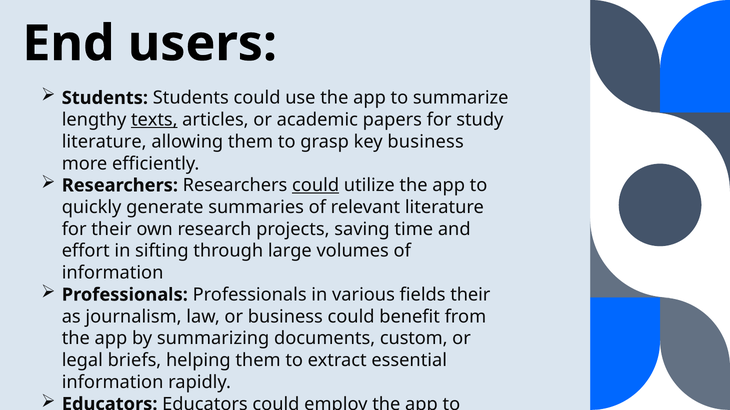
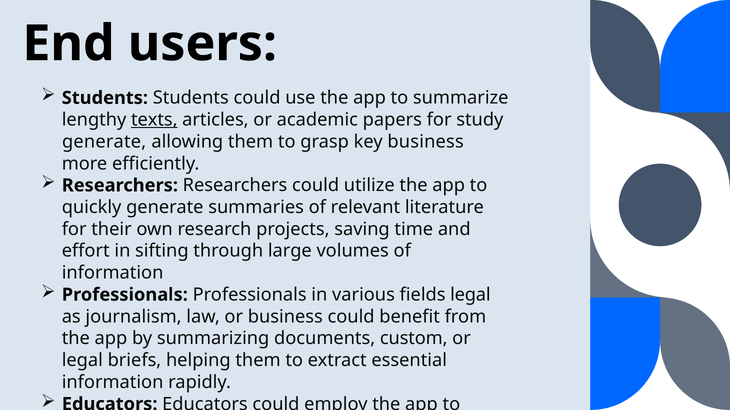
literature: literature -> generate (104, 142)
could underline: present -> none (316, 186)
fields their: their -> legal (470, 295)
